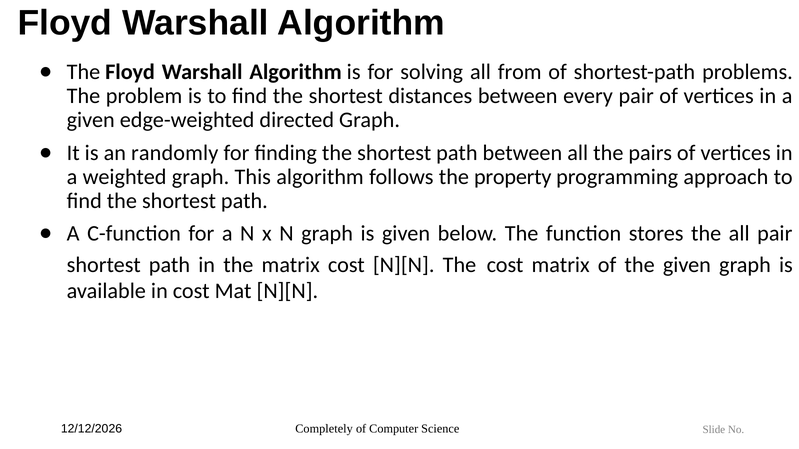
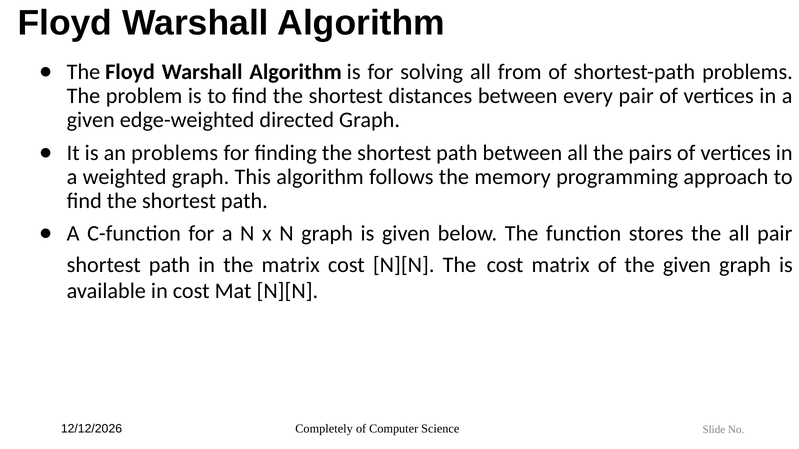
an randomly: randomly -> problems (175, 153)
property: property -> memory (513, 177)
